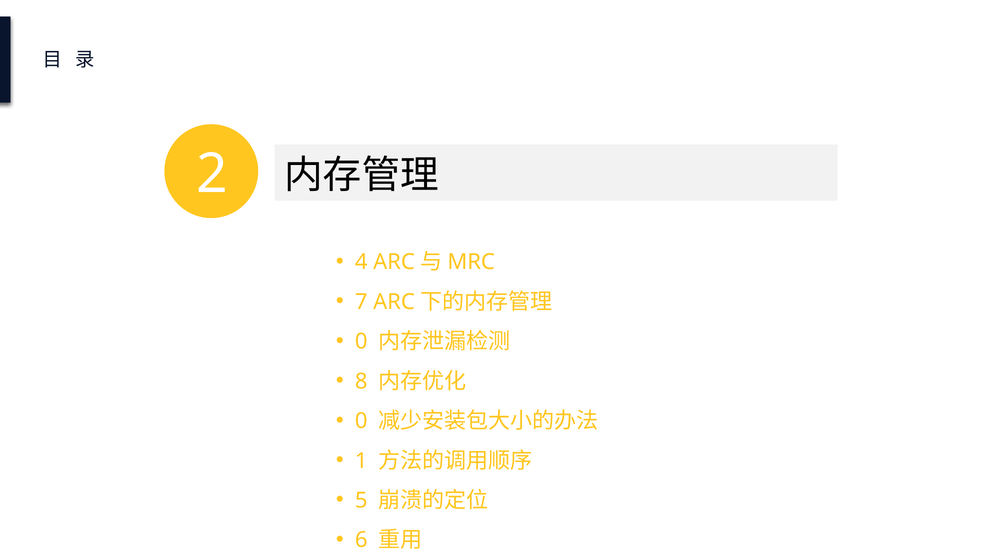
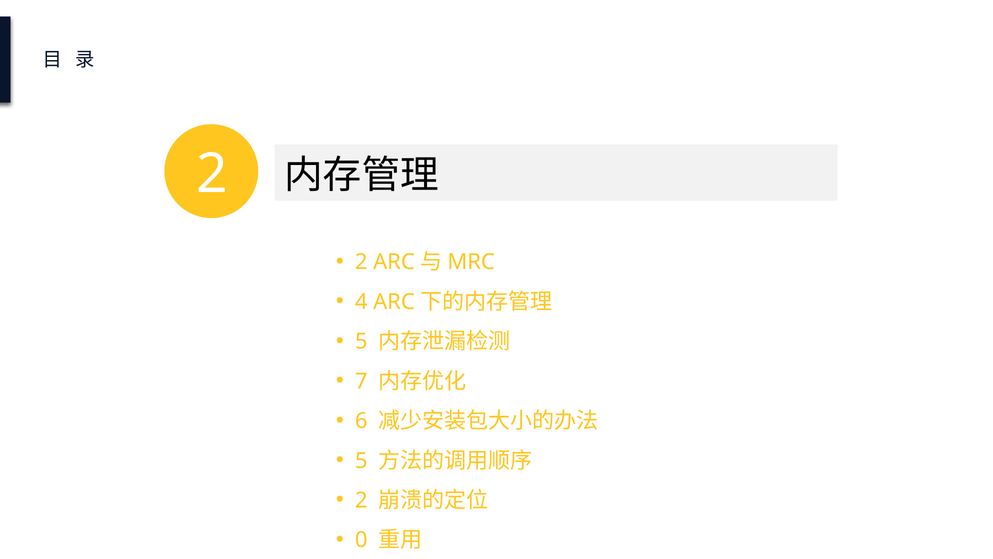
4: 4 -> 2 (361, 262)
7: 7 -> 4 (361, 302)
0: 0 -> 5 (361, 341)
8: 8 -> 7 (361, 381)
0: 0 -> 6 (361, 421)
1: 1 -> 5 (361, 460)
5: 5 -> 2 (361, 500)
6: 6 -> 0 (361, 540)
